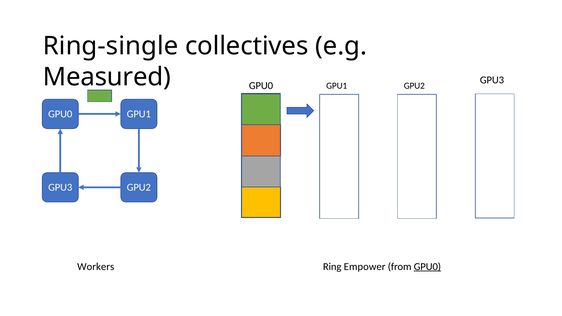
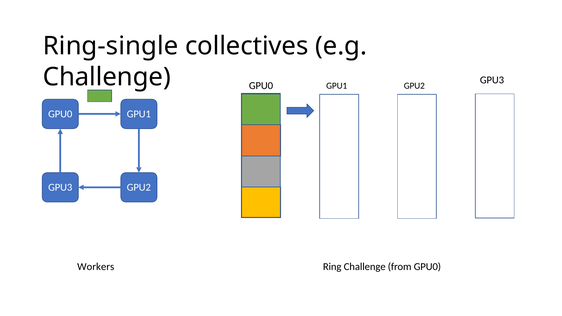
Measured: Measured -> Challenge (107, 77)
Ring Empower: Empower -> Challenge (365, 267)
GPU0 underline: present -> none (427, 267)
